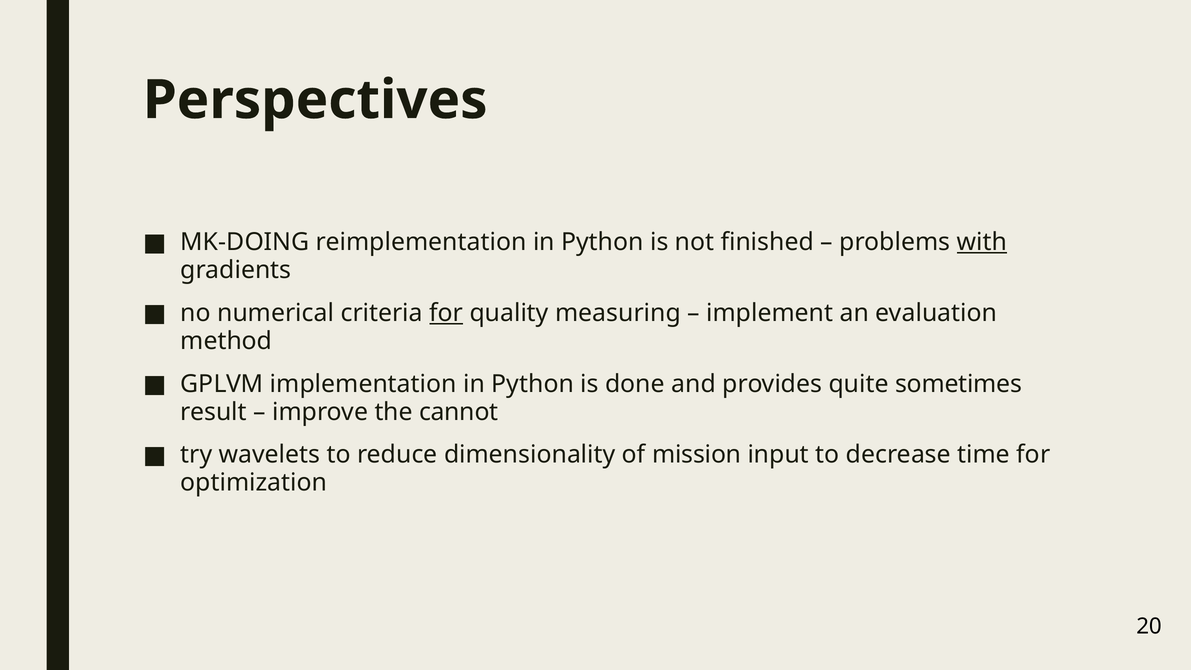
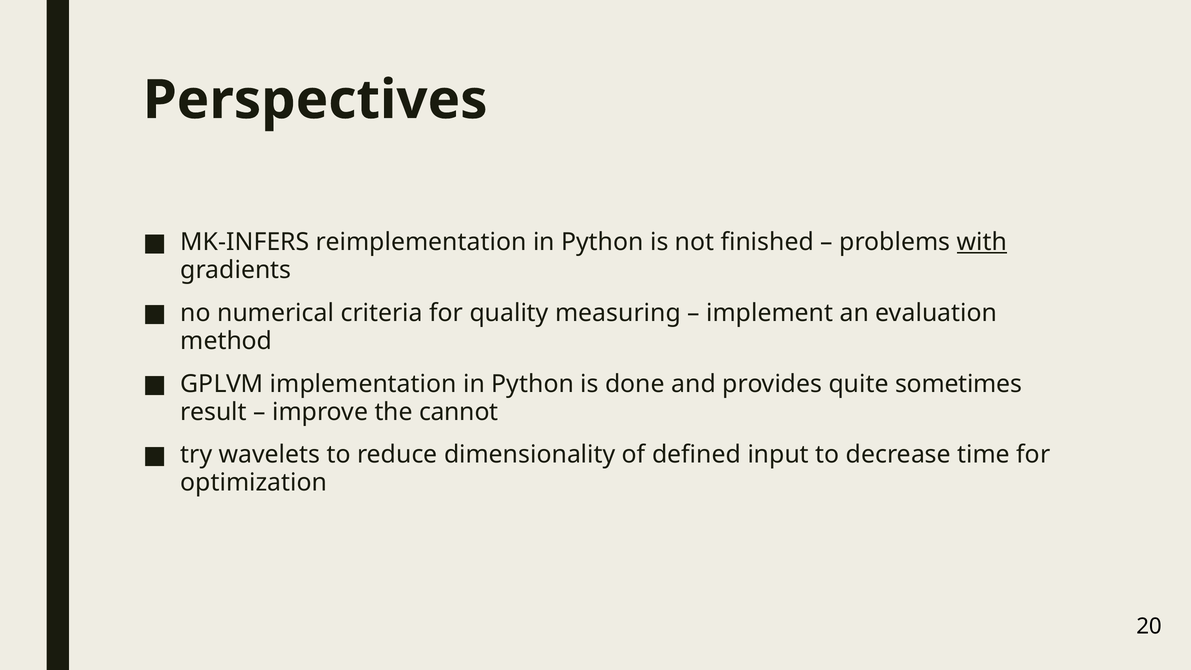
MK-DOING: MK-DOING -> MK-INFERS (245, 242)
for underline: present -> none (446, 313)
mission: mission -> defined (697, 455)
